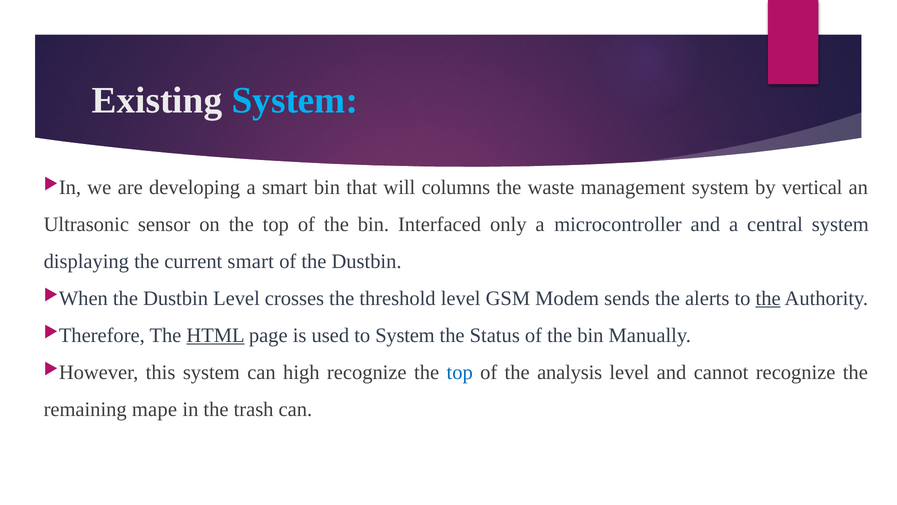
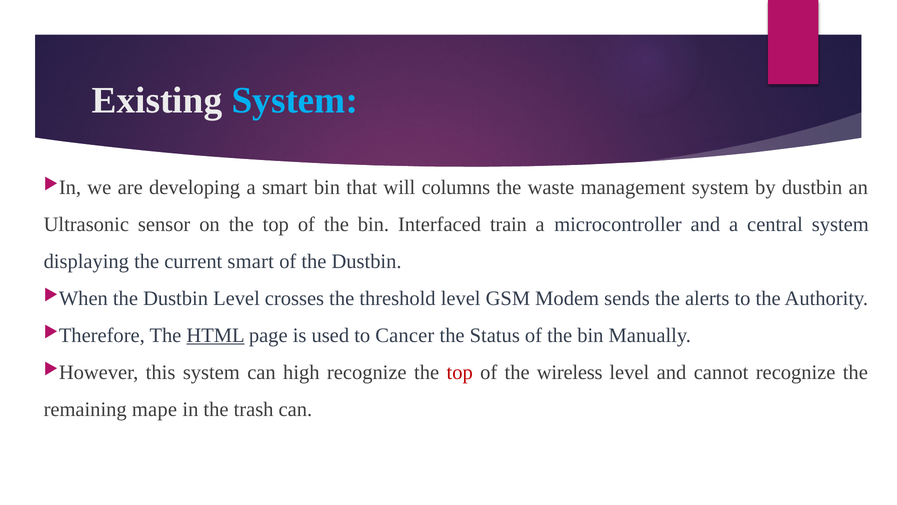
by vertical: vertical -> dustbin (812, 187)
only: only -> train (508, 224)
the underline: present -> none (768, 298)
to System: System -> Cancer (405, 335)
top colour: blue -> red (460, 372)
analysis: analysis -> wireless (570, 372)
